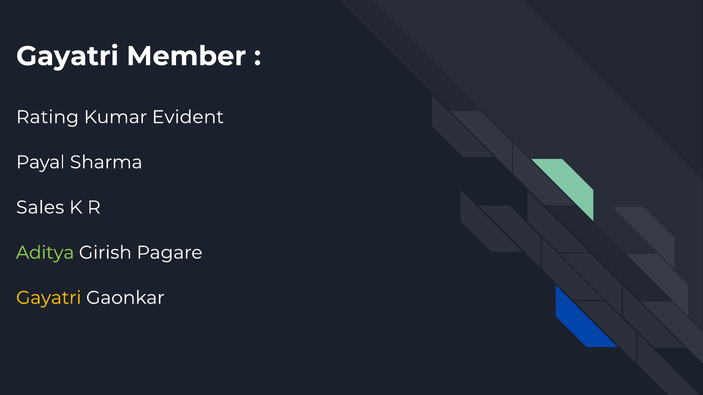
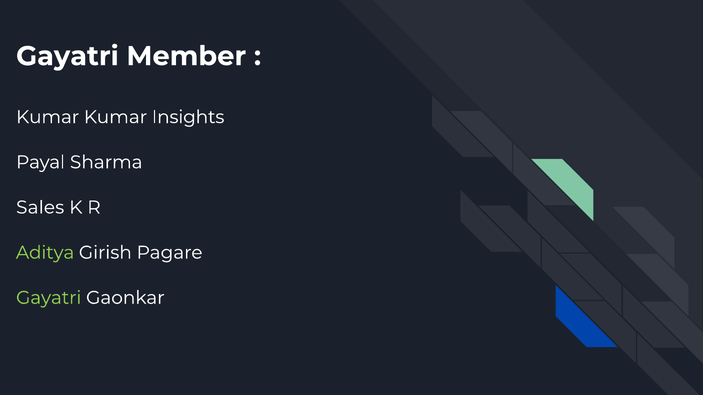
Rating: Rating -> Kumar (48, 117)
Evident: Evident -> Insights (188, 117)
Gayatri colour: yellow -> light green (49, 298)
